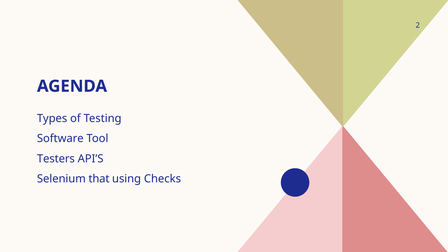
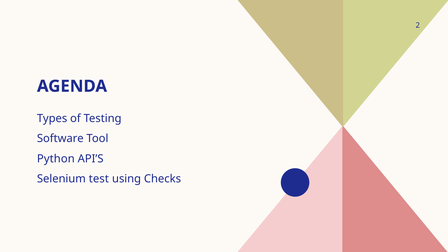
Testers: Testers -> Python (56, 159)
that: that -> test (99, 179)
